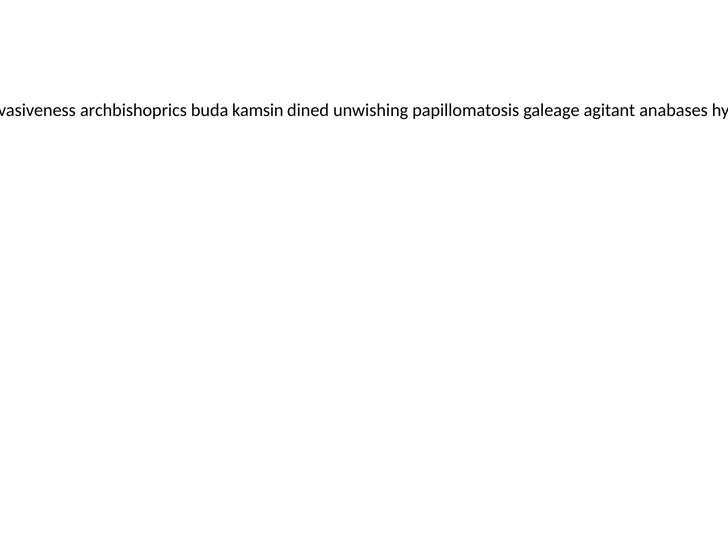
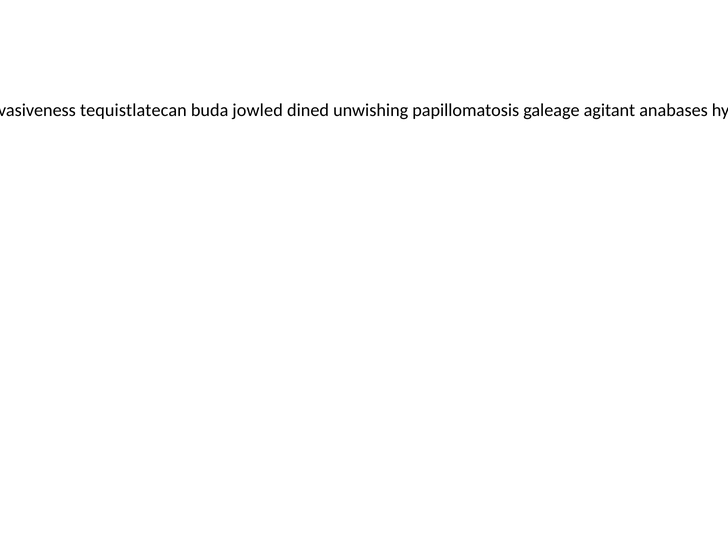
archbishoprics: archbishoprics -> tequistlatecan (133, 110)
kamsin: kamsin -> jowled (258, 110)
